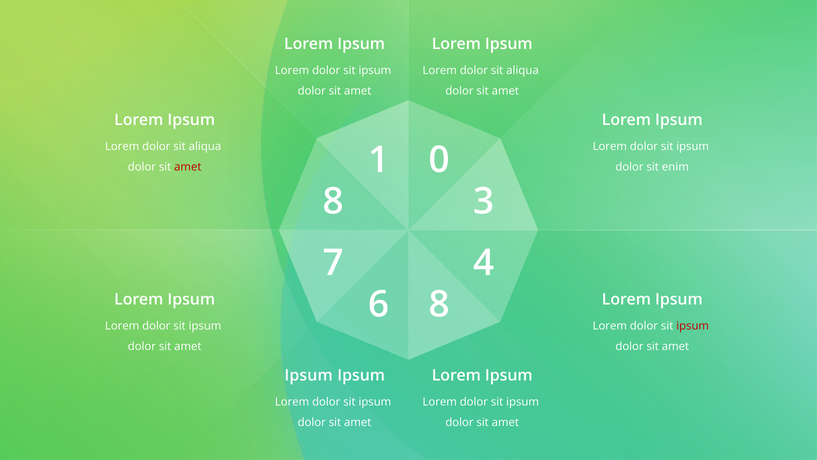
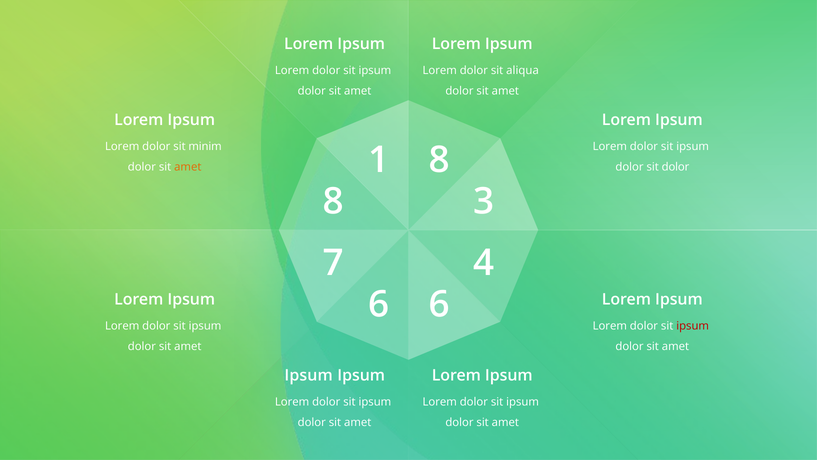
aliqua: aliqua -> minim (205, 147)
1 0: 0 -> 8 (439, 160)
amet colour: red -> orange (188, 167)
sit enim: enim -> dolor (675, 167)
6 8: 8 -> 6 (439, 304)
